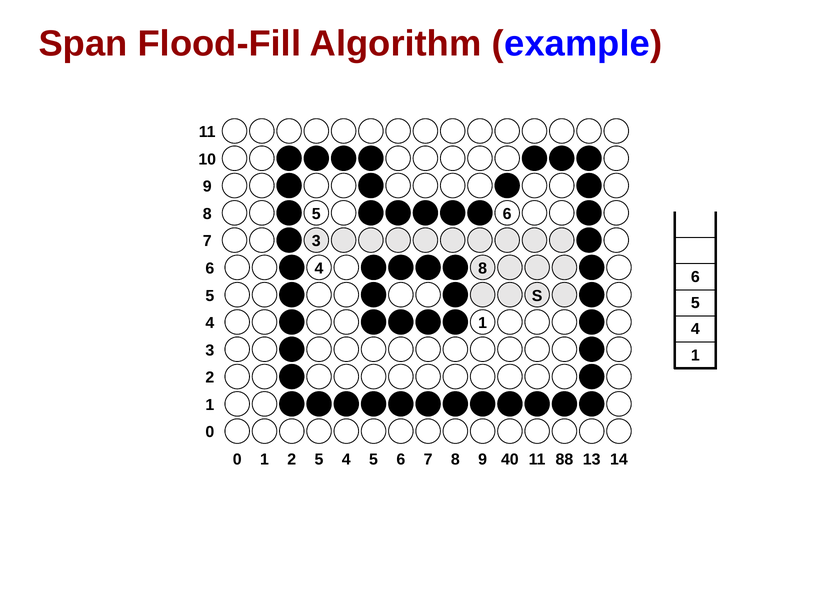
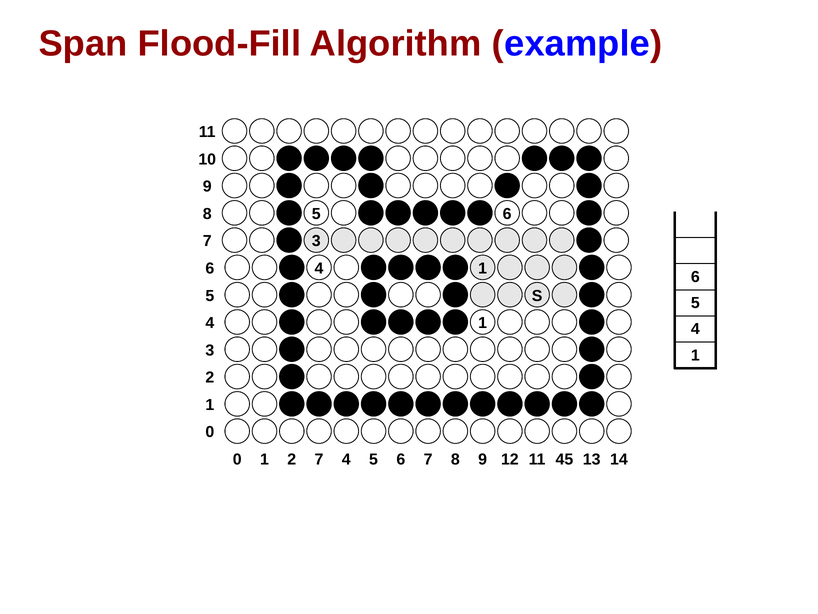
6 4 8: 8 -> 1 (483, 268)
2 5: 5 -> 7 (319, 459)
40: 40 -> 12 (510, 459)
88: 88 -> 45 (564, 459)
